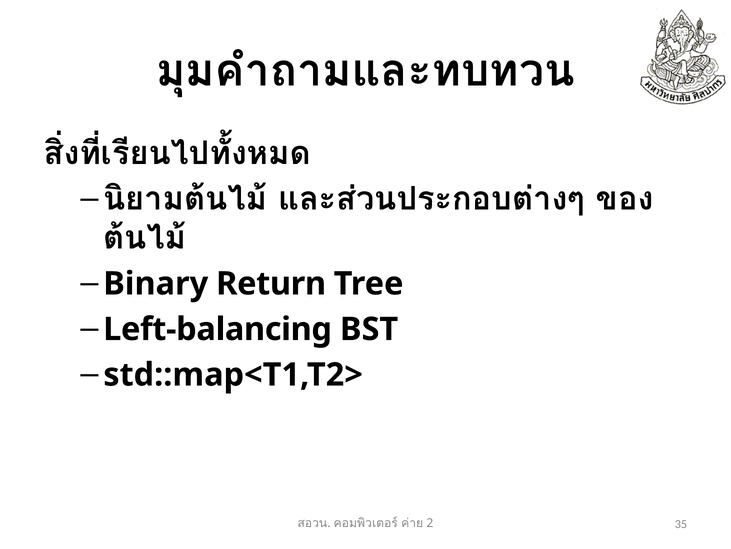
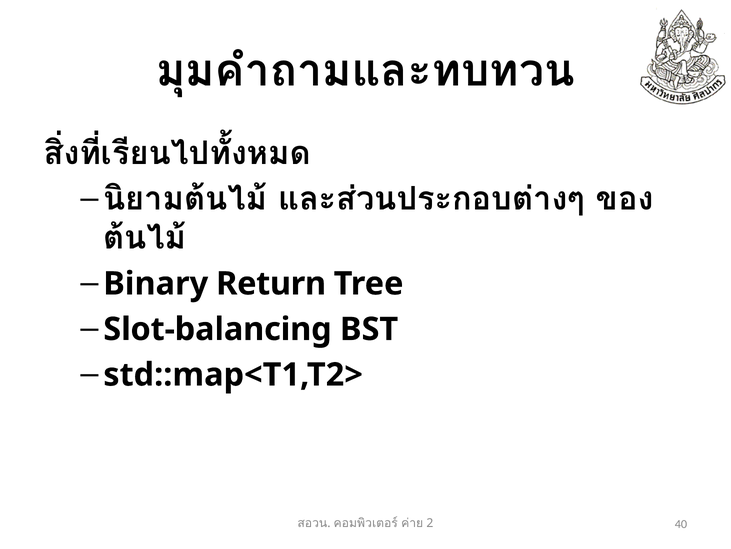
Left-balancing: Left-balancing -> Slot-balancing (217, 329)
35: 35 -> 40 (681, 523)
